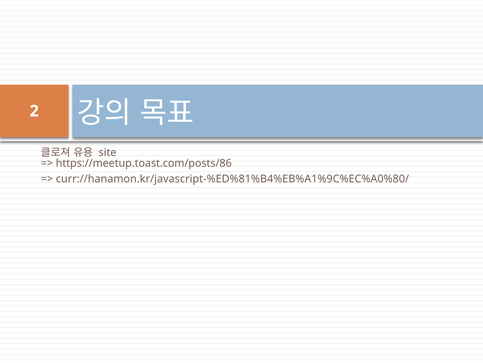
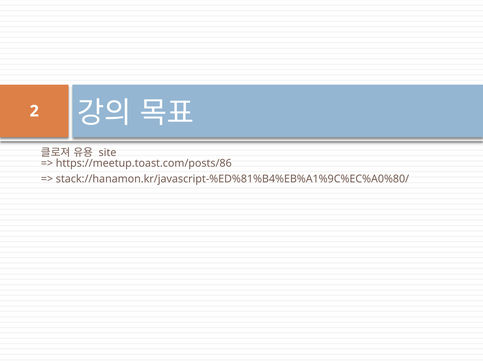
curr://hanamon.kr/javascript-%ED%81%B4%EB%A1%9C%EC%A0%80/: curr://hanamon.kr/javascript-%ED%81%B4%EB%A1%9C%EC%A0%80/ -> stack://hanamon.kr/javascript-%ED%81%B4%EB%A1%9C%EC%A0%80/ (232, 178)
